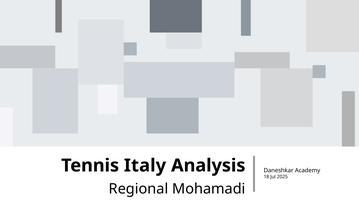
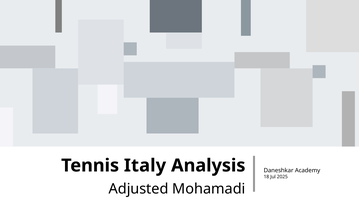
Regional: Regional -> Adjusted (139, 189)
